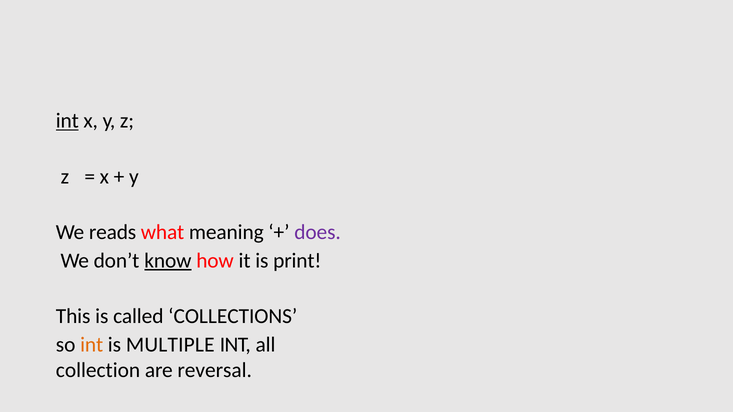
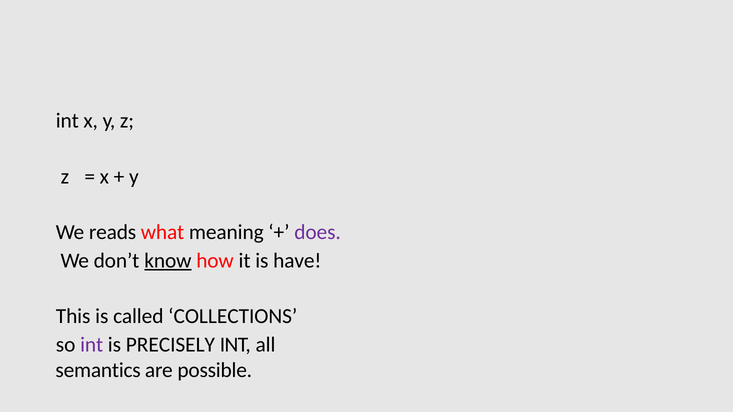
int underline: present -> none (67, 121)
print: print -> have (297, 261)
int colour: orange -> purple (92, 345)
MULTIPLE: MULTIPLE -> PRECISELY (170, 345)
collection: collection -> semantics (98, 370)
reversal: reversal -> possible (215, 370)
